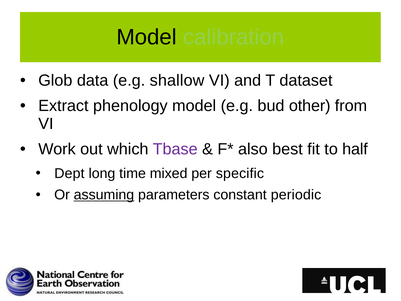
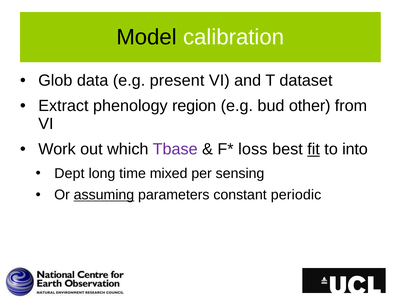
calibration colour: light green -> white (234, 37)
shallow: shallow -> present (177, 81)
phenology model: model -> region (194, 106)
also: also -> loss (253, 149)
fit underline: none -> present (314, 149)
half: half -> into (355, 149)
specific: specific -> sensing (240, 173)
